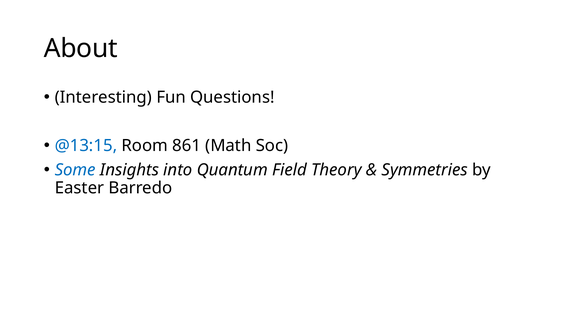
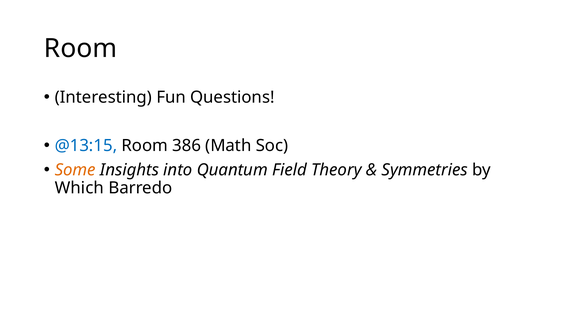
About: About -> Room (81, 48)
861: 861 -> 386 (187, 146)
Some colour: blue -> orange (75, 170)
Easter: Easter -> Which (79, 188)
